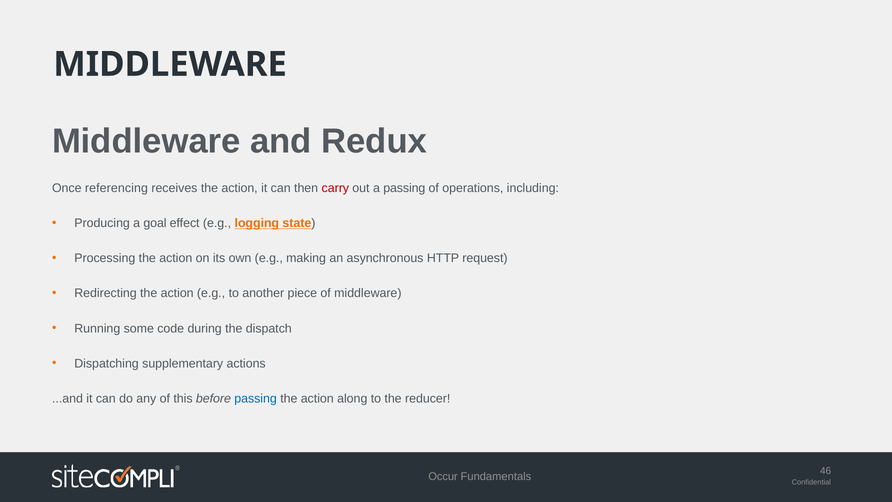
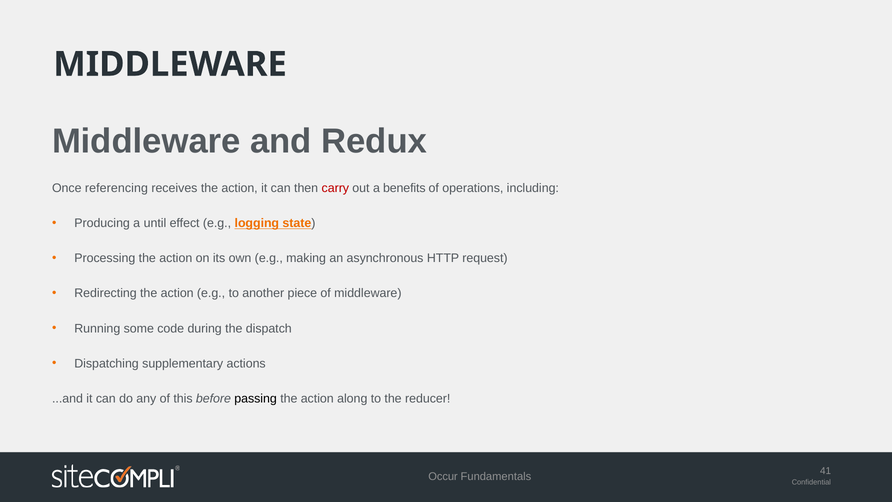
a passing: passing -> benefits (404, 188)
goal: goal -> until (155, 223)
passing colour: blue -> black (256, 399)
46: 46 -> 41 (826, 471)
